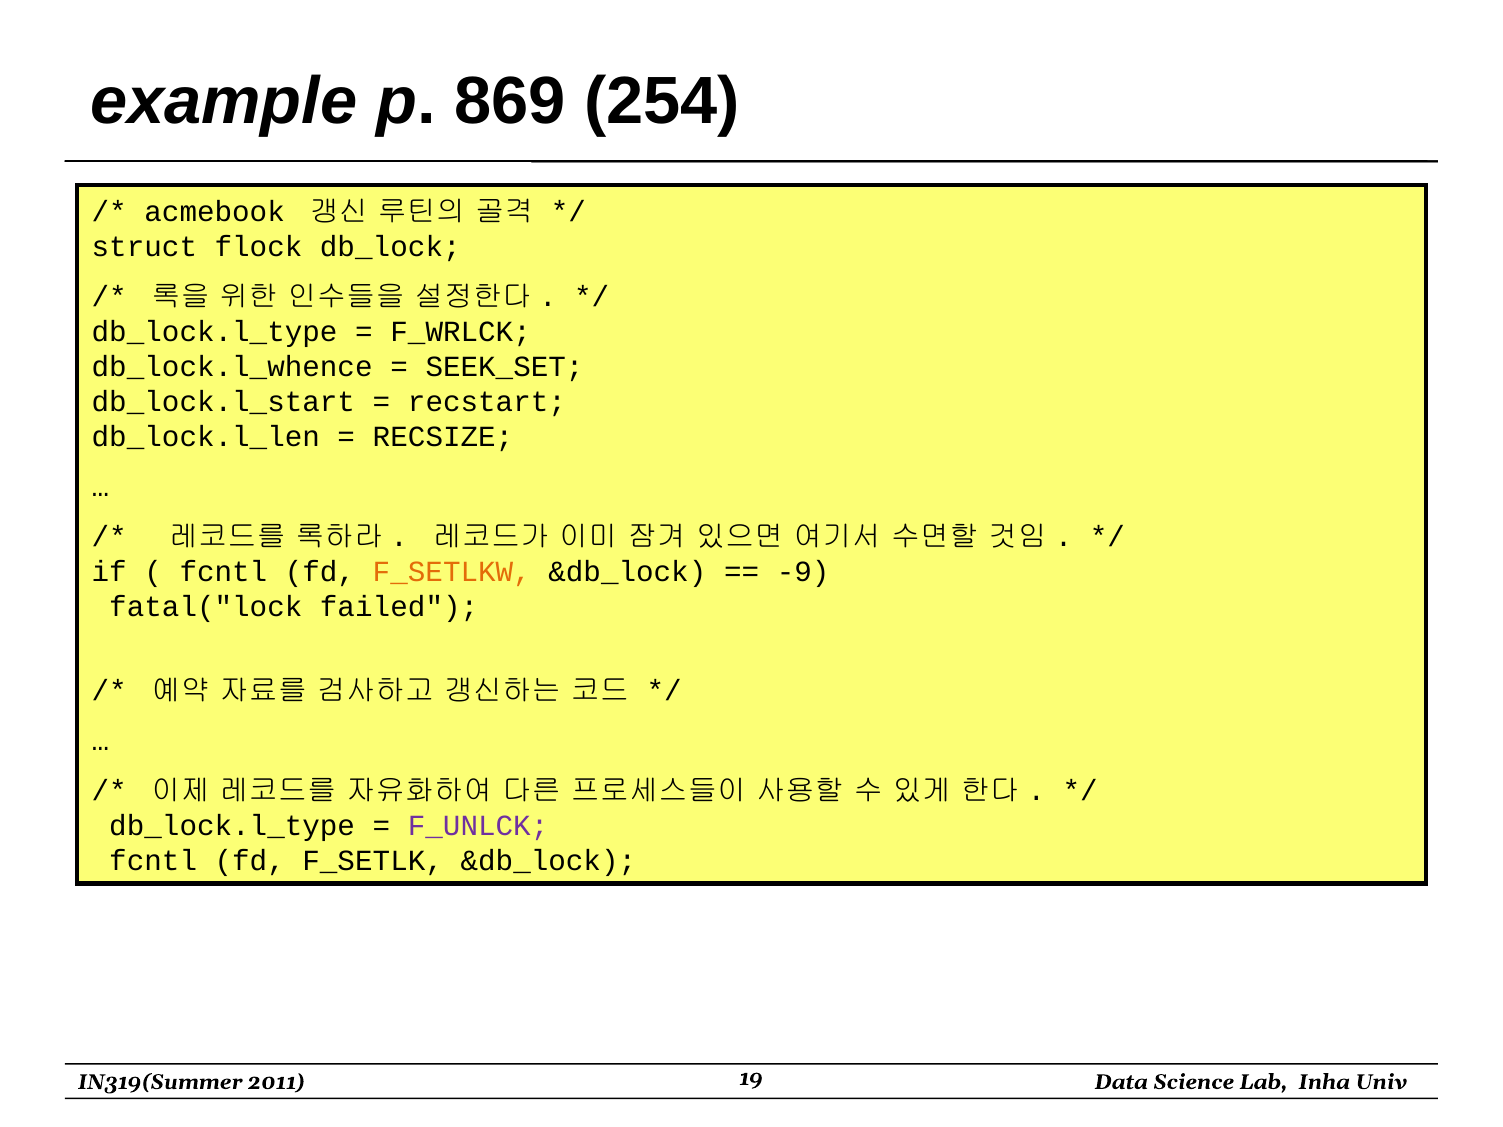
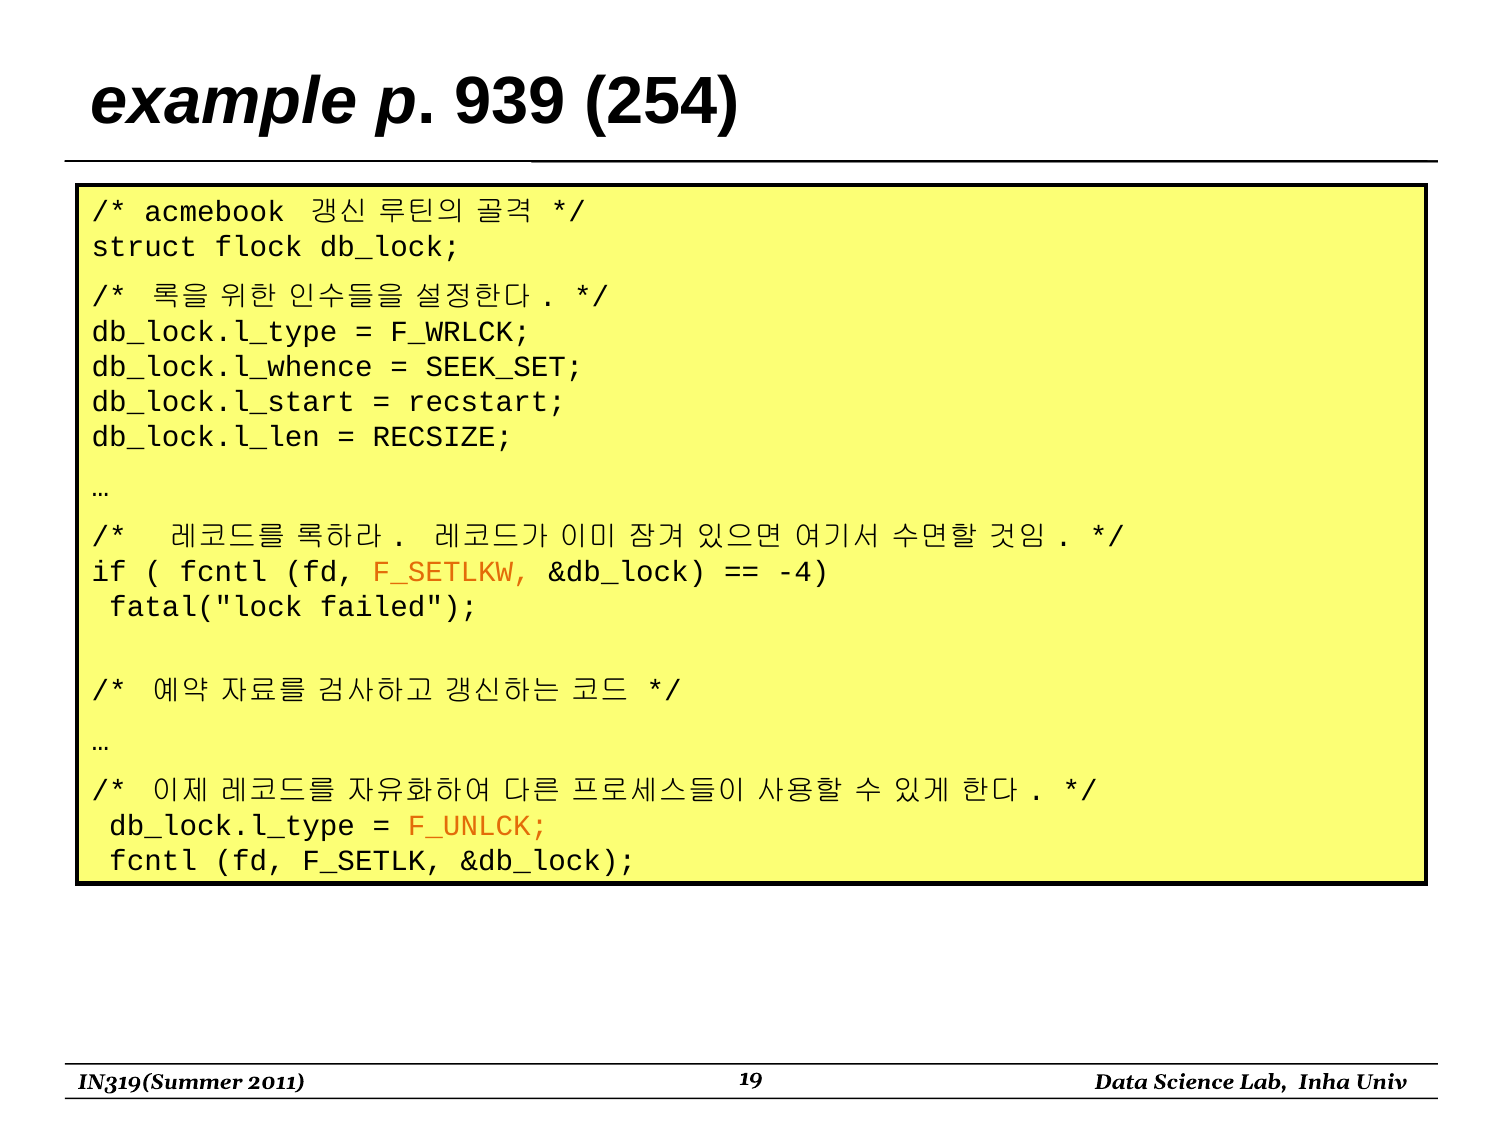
869: 869 -> 939 (510, 102)
-9: -9 -> -4 (803, 572)
F_UNLCK colour: purple -> orange (478, 826)
